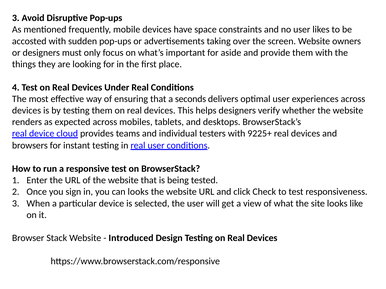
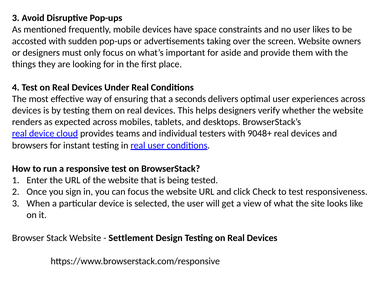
9225+: 9225+ -> 9048+ (260, 134)
can looks: looks -> focus (138, 192)
Introduced: Introduced -> Settlement (131, 238)
